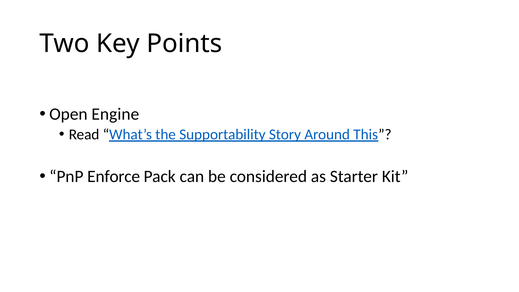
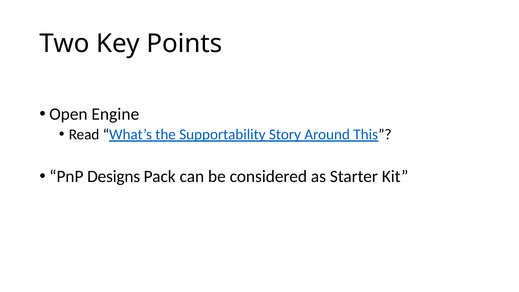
Enforce: Enforce -> Designs (114, 176)
